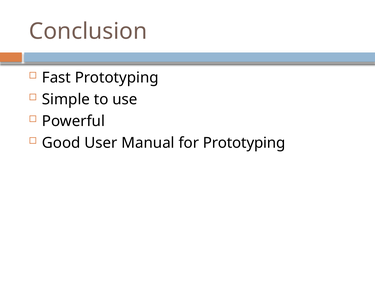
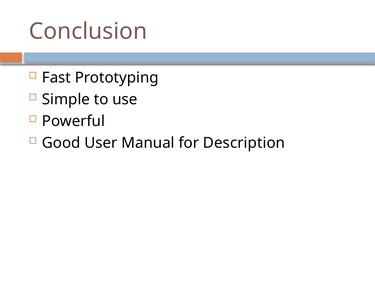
for Prototyping: Prototyping -> Description (244, 143)
